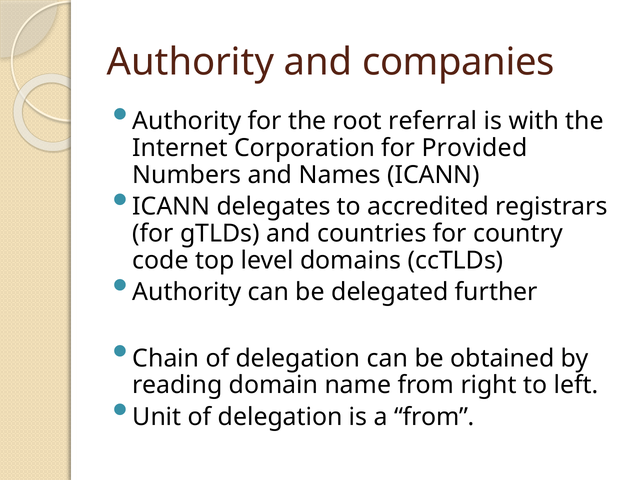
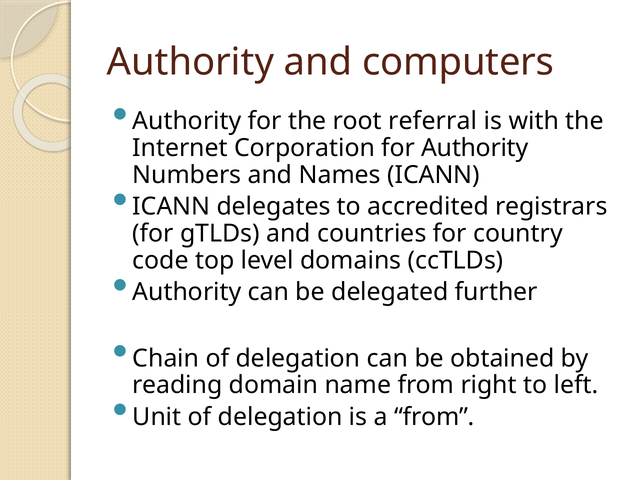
companies: companies -> computers (458, 62)
for Provided: Provided -> Authority (475, 148)
